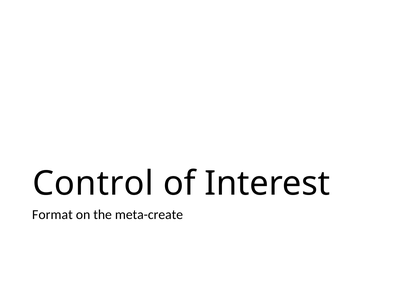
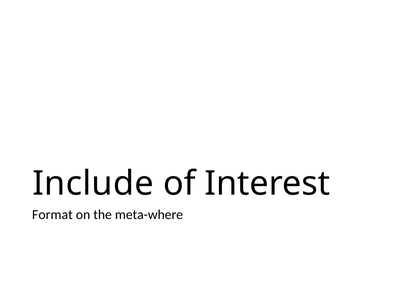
Control: Control -> Include (93, 184)
meta-create: meta-create -> meta-where (149, 215)
